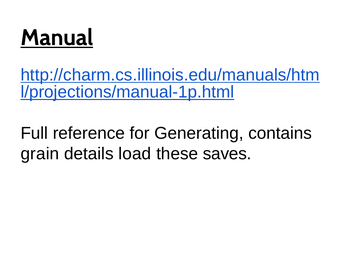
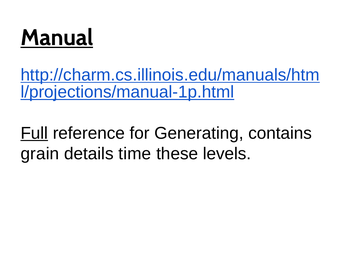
Full underline: none -> present (34, 133)
load: load -> time (135, 153)
saves: saves -> levels (227, 153)
